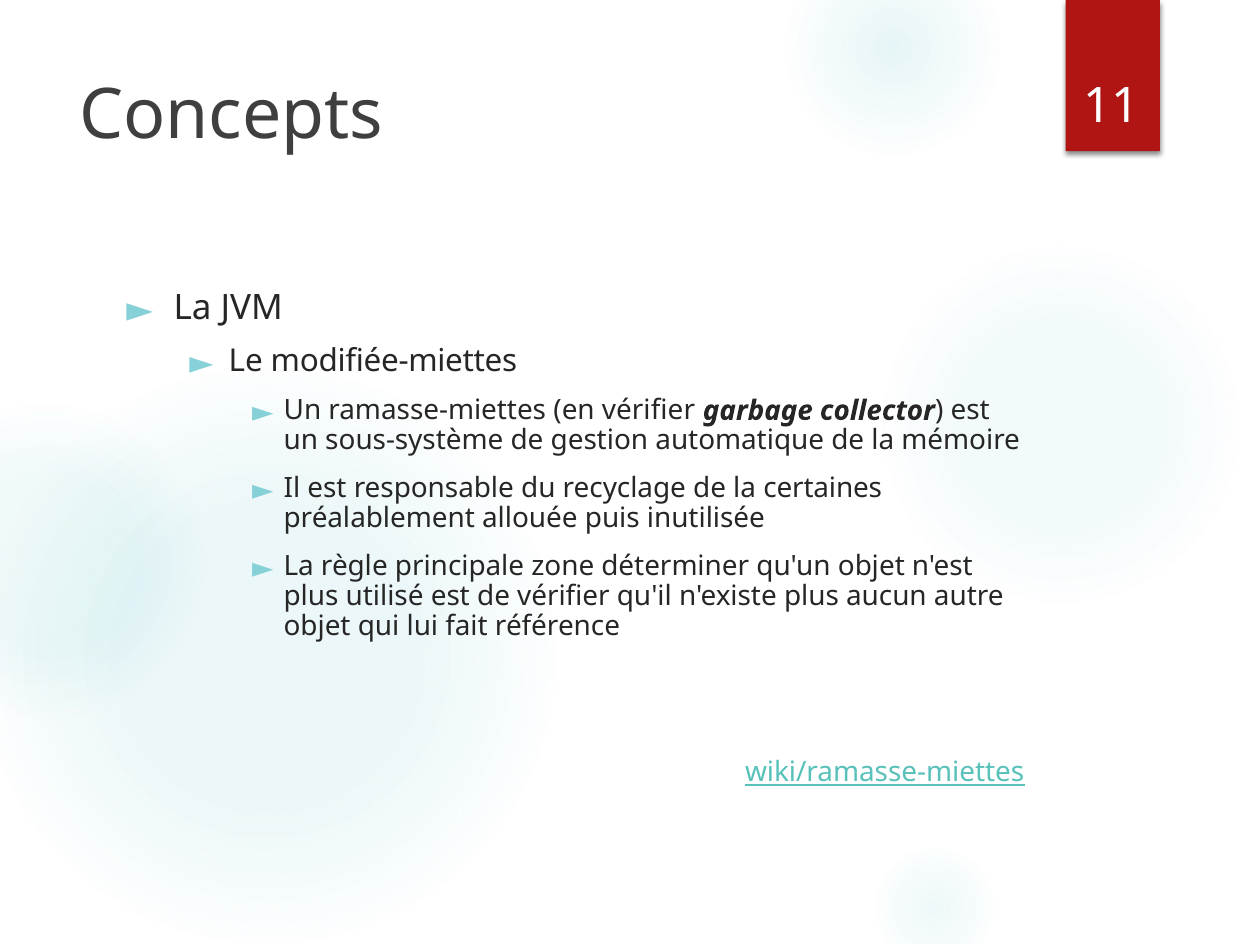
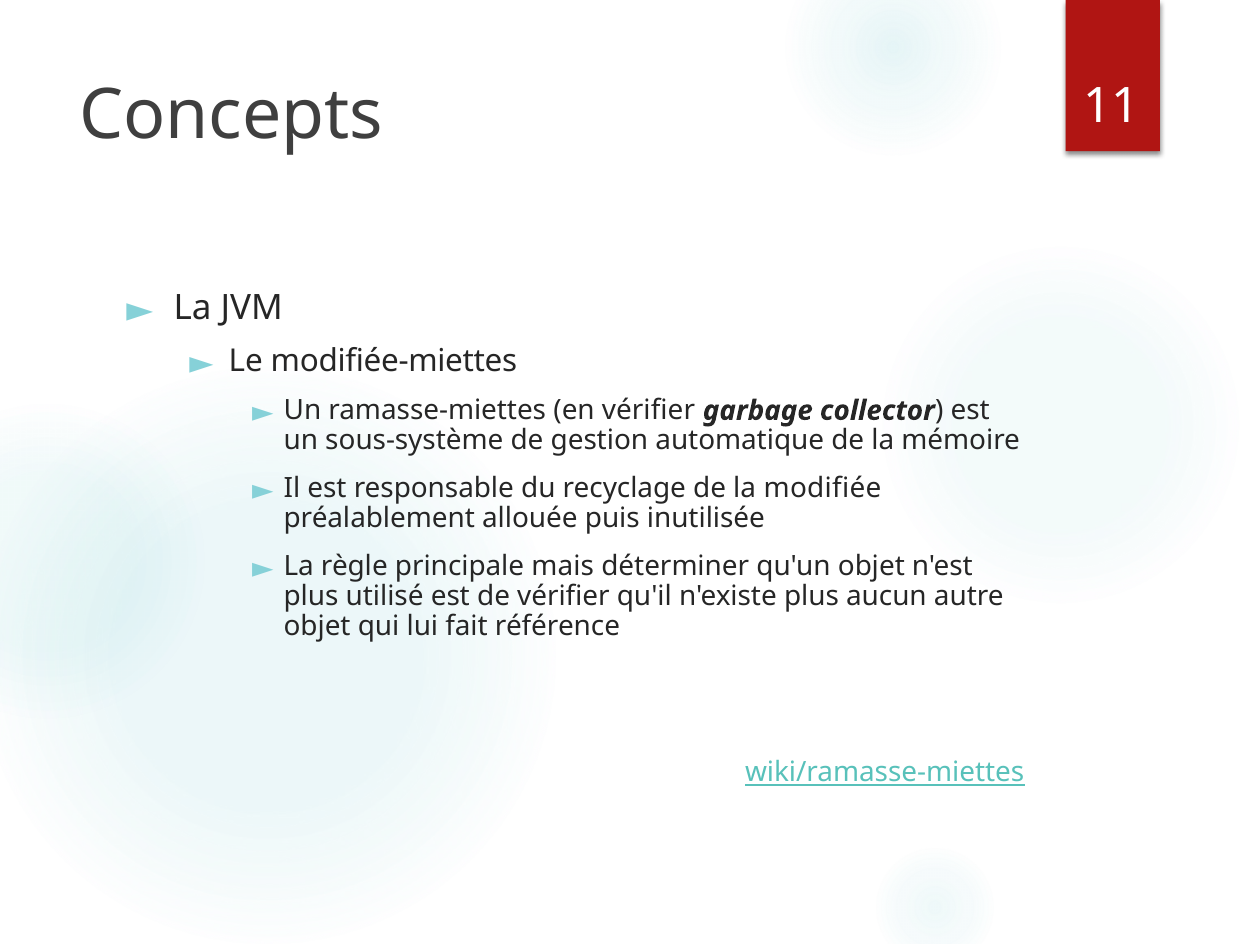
certaines: certaines -> modifiée (822, 488)
zone: zone -> mais (563, 566)
